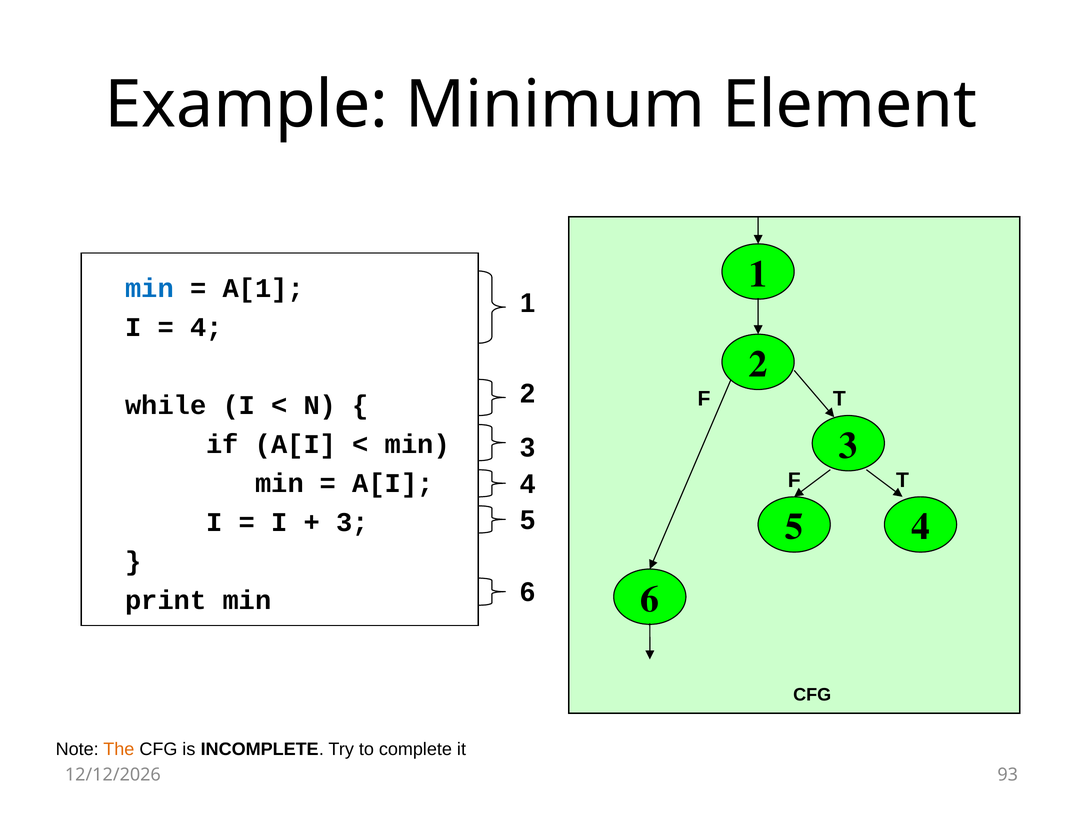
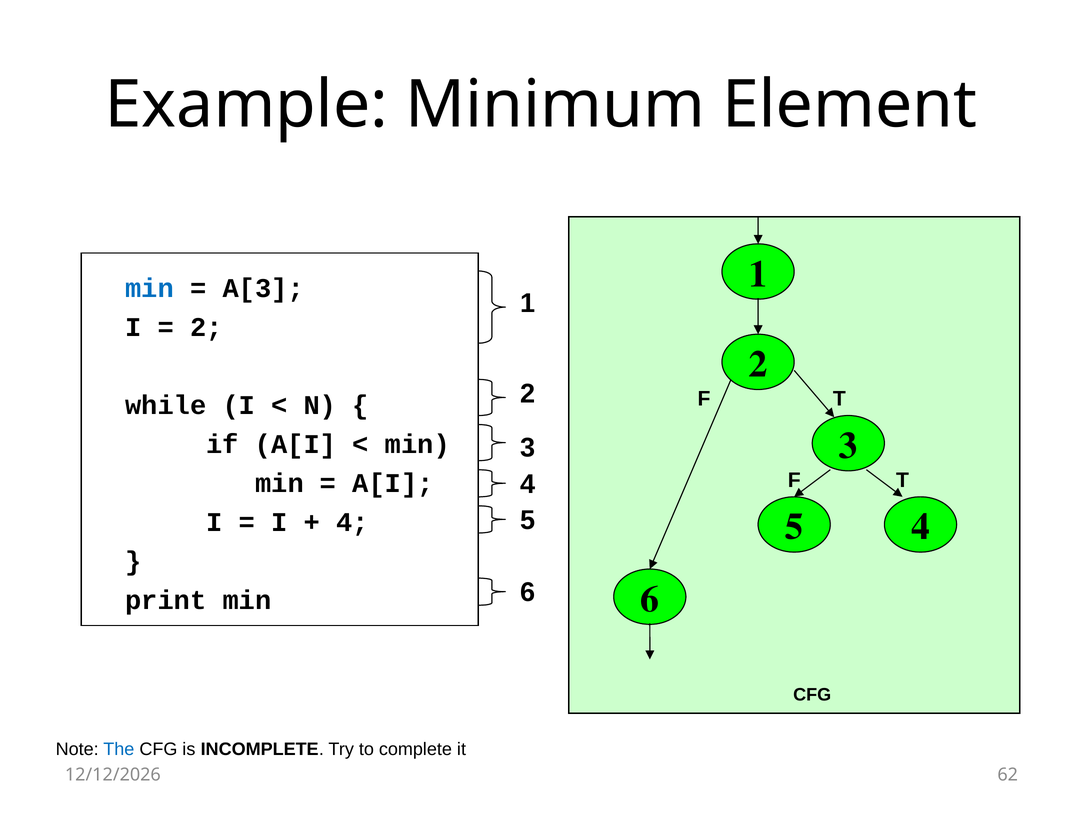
A[1: A[1 -> A[3 (263, 288)
4: 4 -> 2 (206, 327)
3: 3 -> 4 (352, 522)
The colour: orange -> blue (119, 748)
93: 93 -> 62 (1008, 774)
